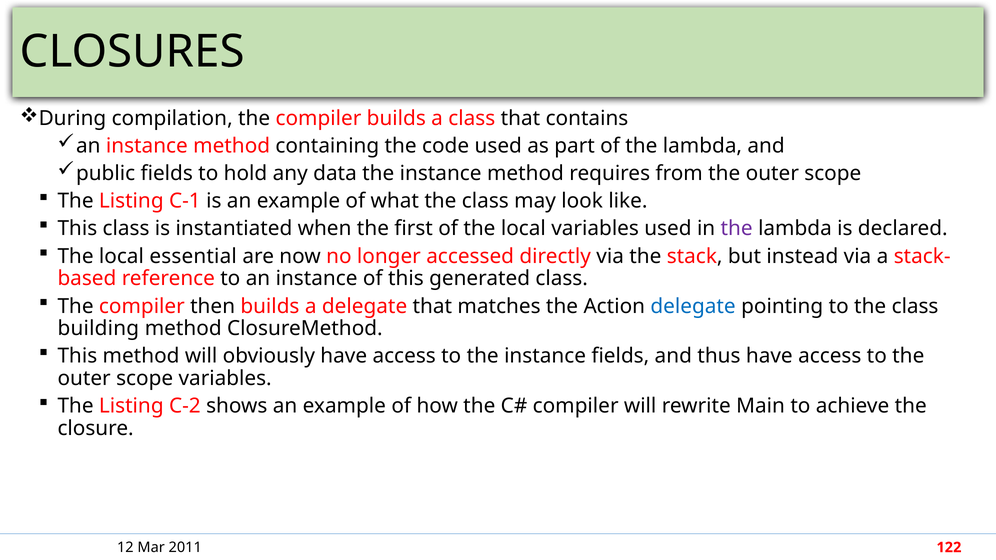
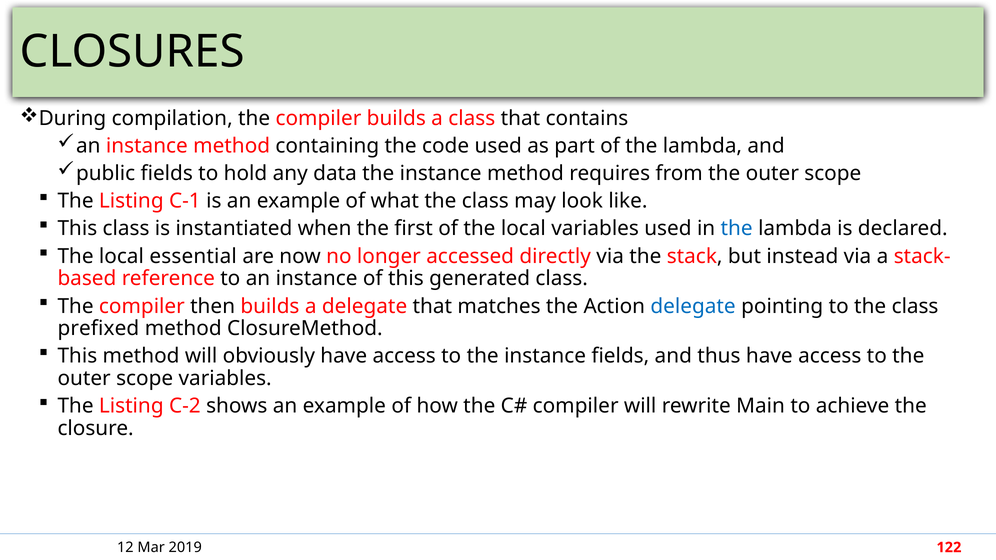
the colour: purple -> blue (737, 229)
building: building -> prefixed (98, 329)
2011: 2011 -> 2019 (185, 548)
